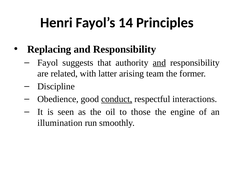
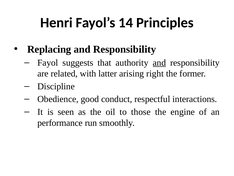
team: team -> right (155, 73)
conduct underline: present -> none (117, 99)
illumination: illumination -> performance (60, 122)
